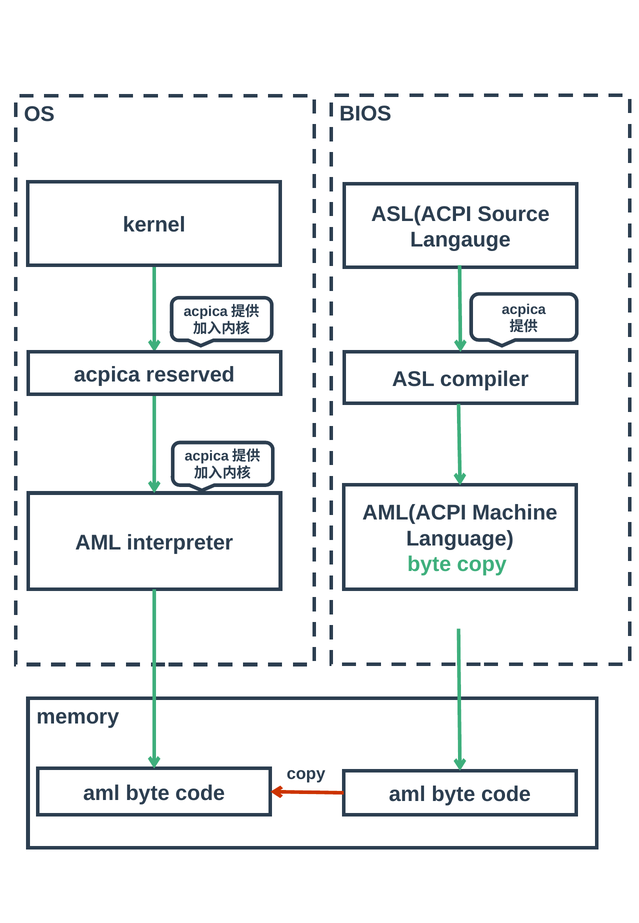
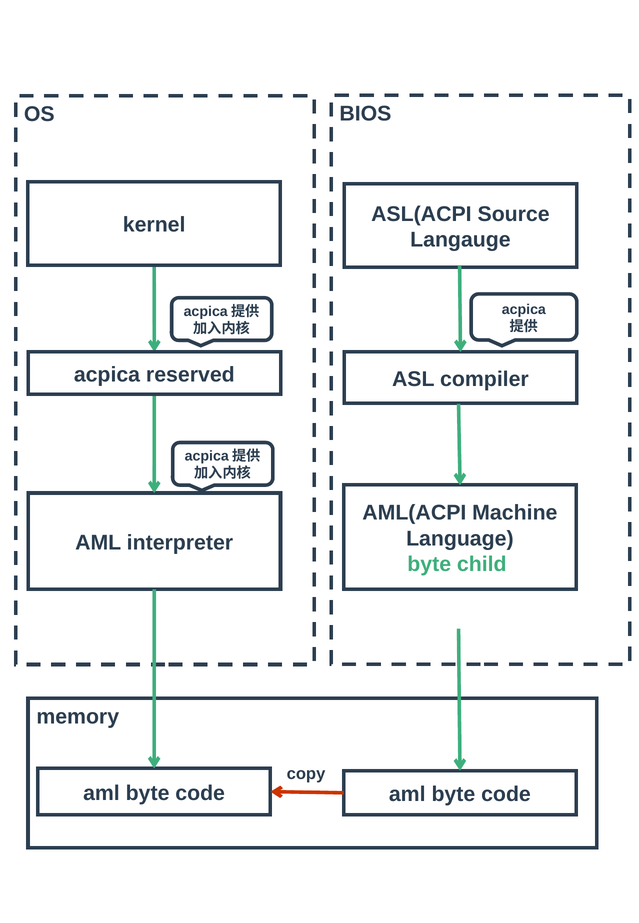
byte copy: copy -> child (482, 564)
